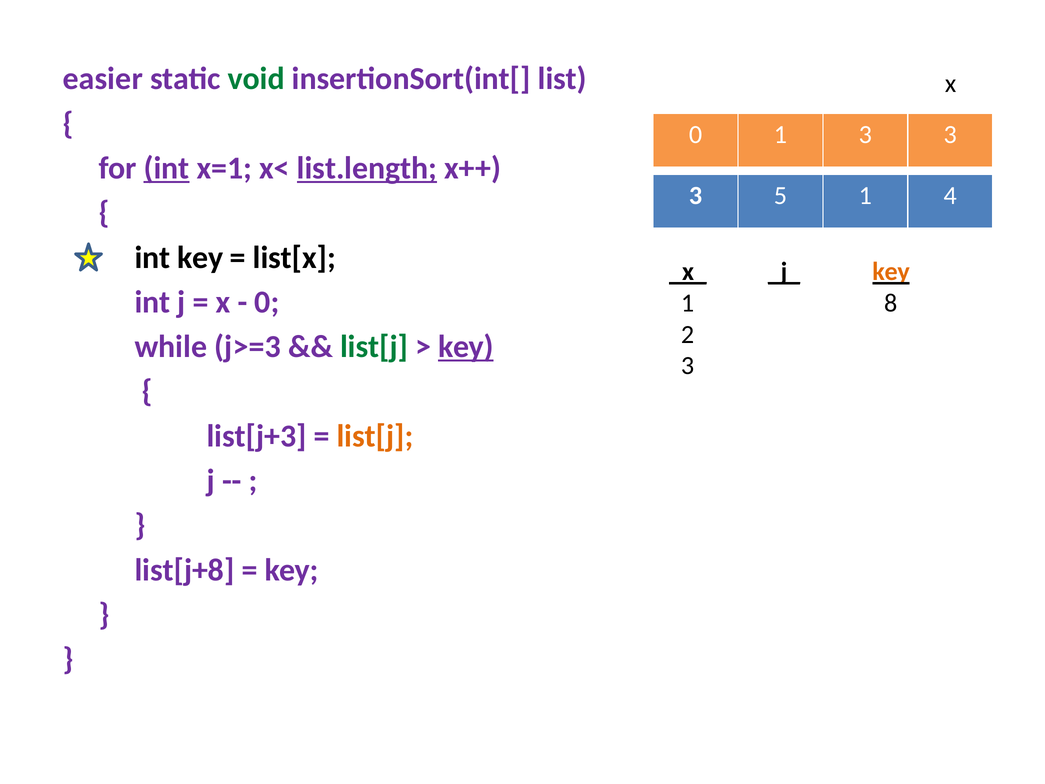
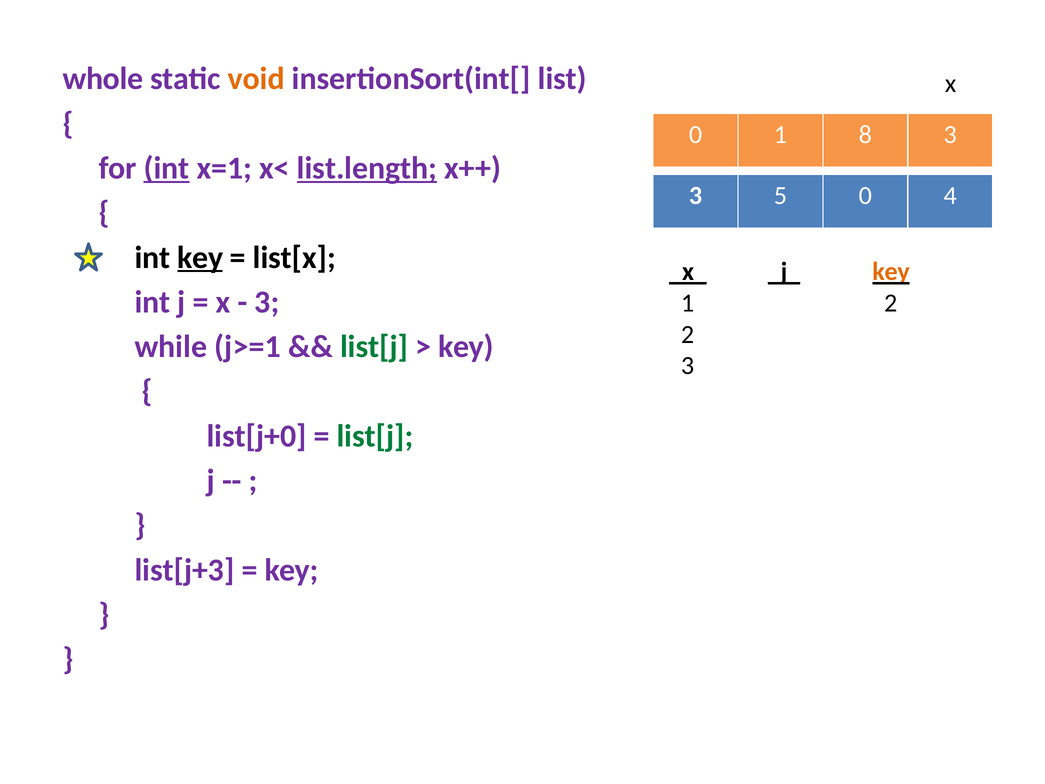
easier: easier -> whole (103, 79)
void colour: green -> orange (256, 79)
1 3: 3 -> 8 (865, 135)
5 1: 1 -> 0 (865, 196)
key underline: none -> present (200, 257)
0: 0 -> 3 (267, 302)
1 8: 8 -> 2 (891, 303)
j>=3: j>=3 -> j>=1 (247, 347)
key underline: present -> none (466, 347)
list[j+3: list[j+3 -> list[j+0 (257, 436)
list[j colour: orange -> green (375, 436)
list[j+8: list[j+8 -> list[j+3 (185, 570)
